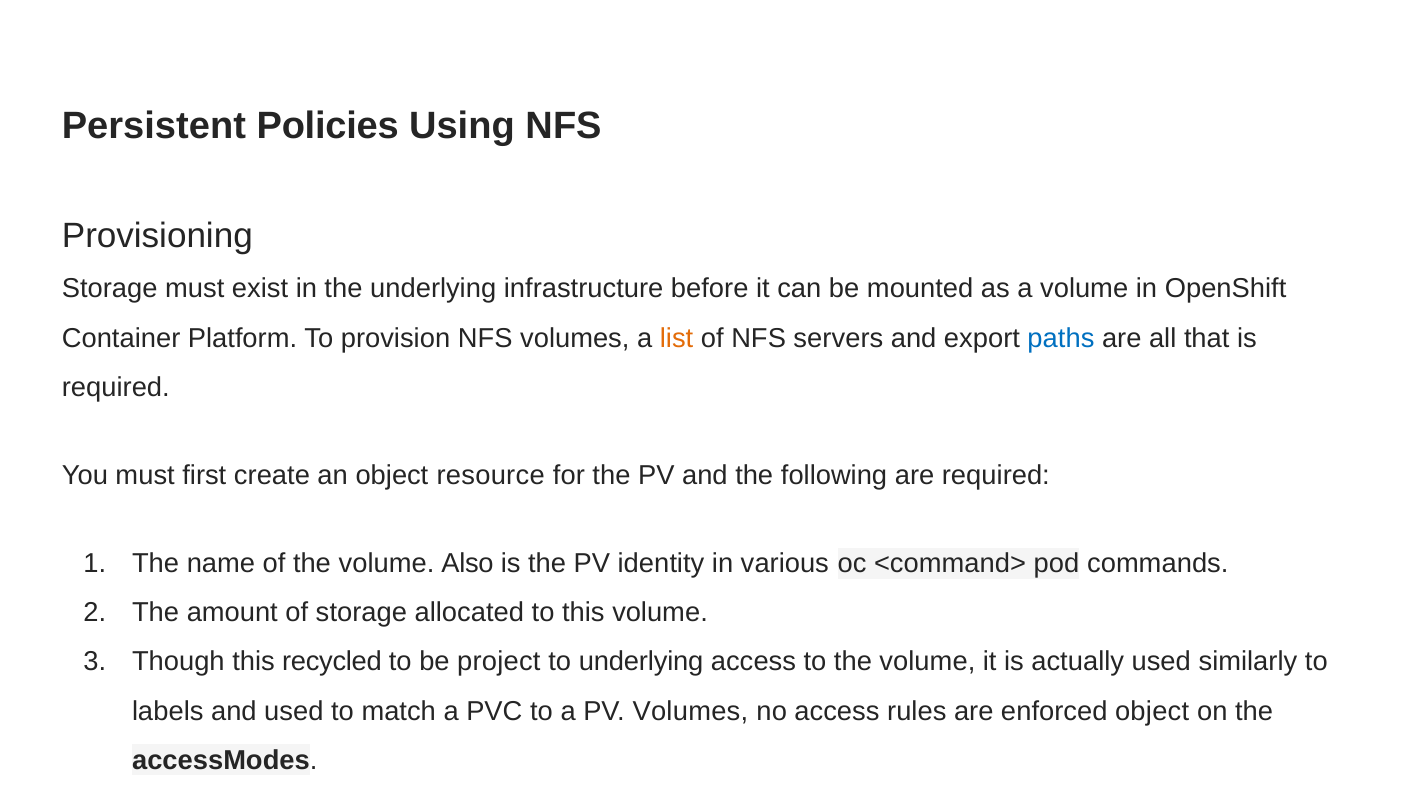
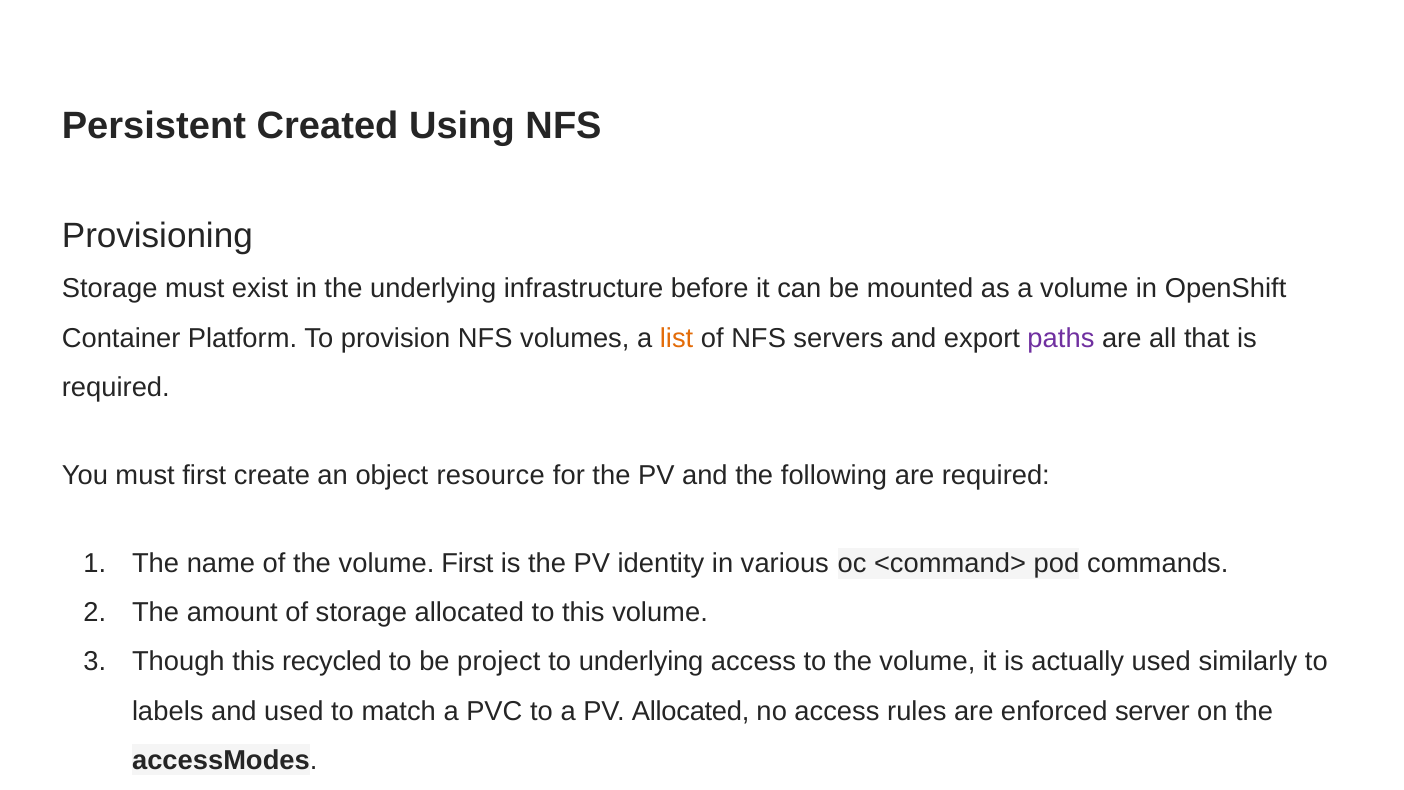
Policies: Policies -> Created (328, 126)
paths colour: blue -> purple (1061, 338)
volume Also: Also -> First (467, 563)
PV Volumes: Volumes -> Allocated (691, 711)
enforced object: object -> server (1152, 711)
